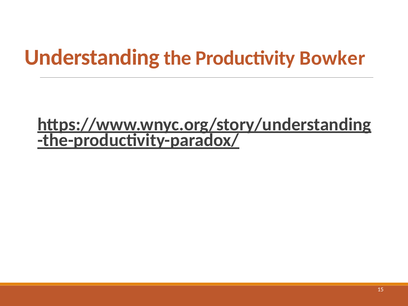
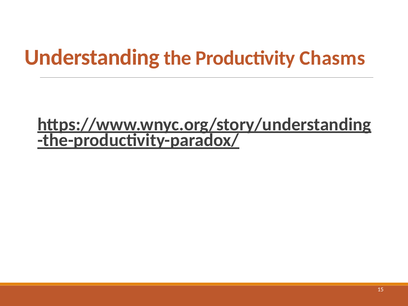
Bowker: Bowker -> Chasms (332, 58)
